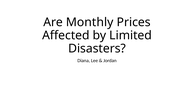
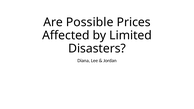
Monthly: Monthly -> Possible (90, 22)
